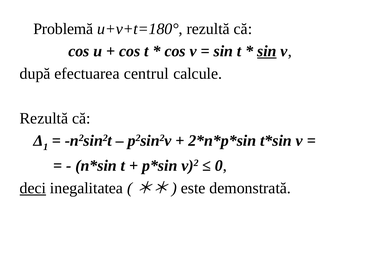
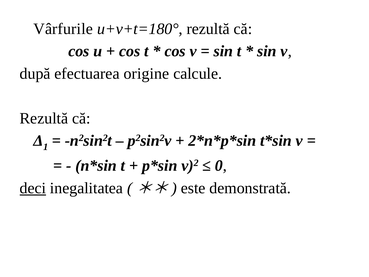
Problemă: Problemă -> Vârfurile (63, 29)
sin underline: present -> none (267, 51)
centrul: centrul -> origine (146, 74)
